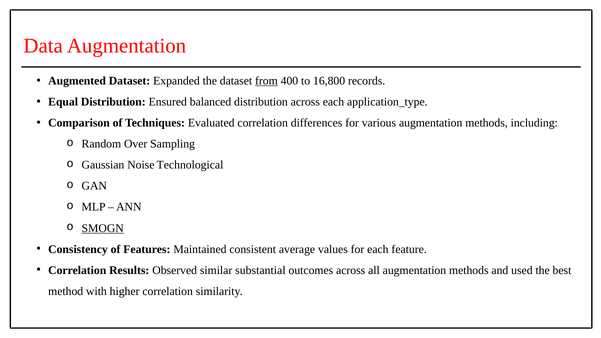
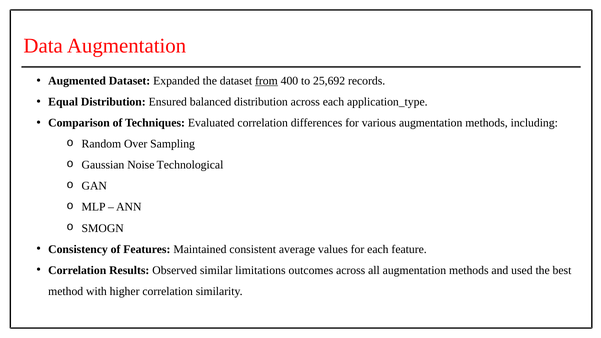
16,800: 16,800 -> 25,692 (329, 81)
SMOGN underline: present -> none (103, 228)
substantial: substantial -> limitations (260, 270)
